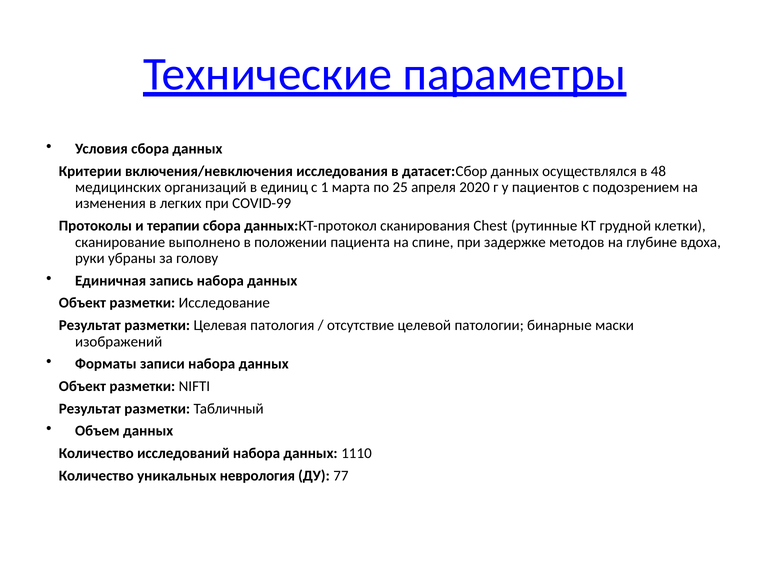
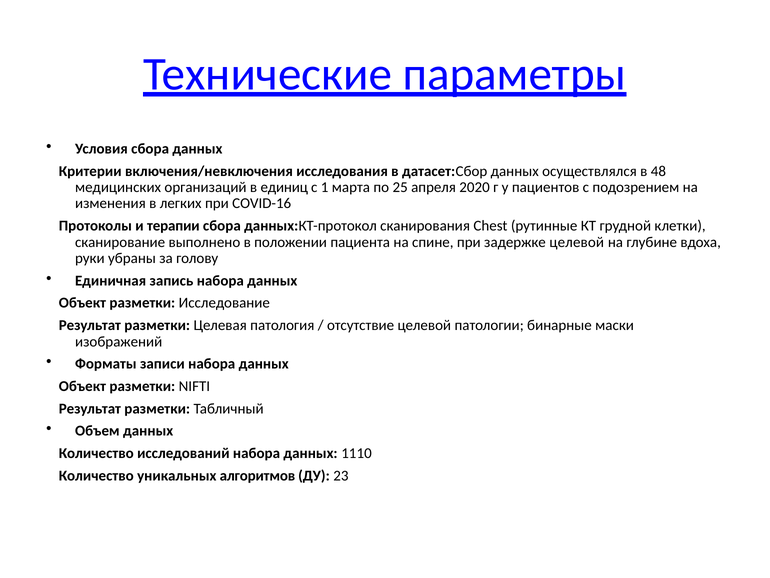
COVID-99: COVID-99 -> COVID-16 (262, 203)
задержке методов: методов -> целевой (577, 242)
неврология: неврология -> алгоритмов (257, 475)
77: 77 -> 23 (341, 475)
